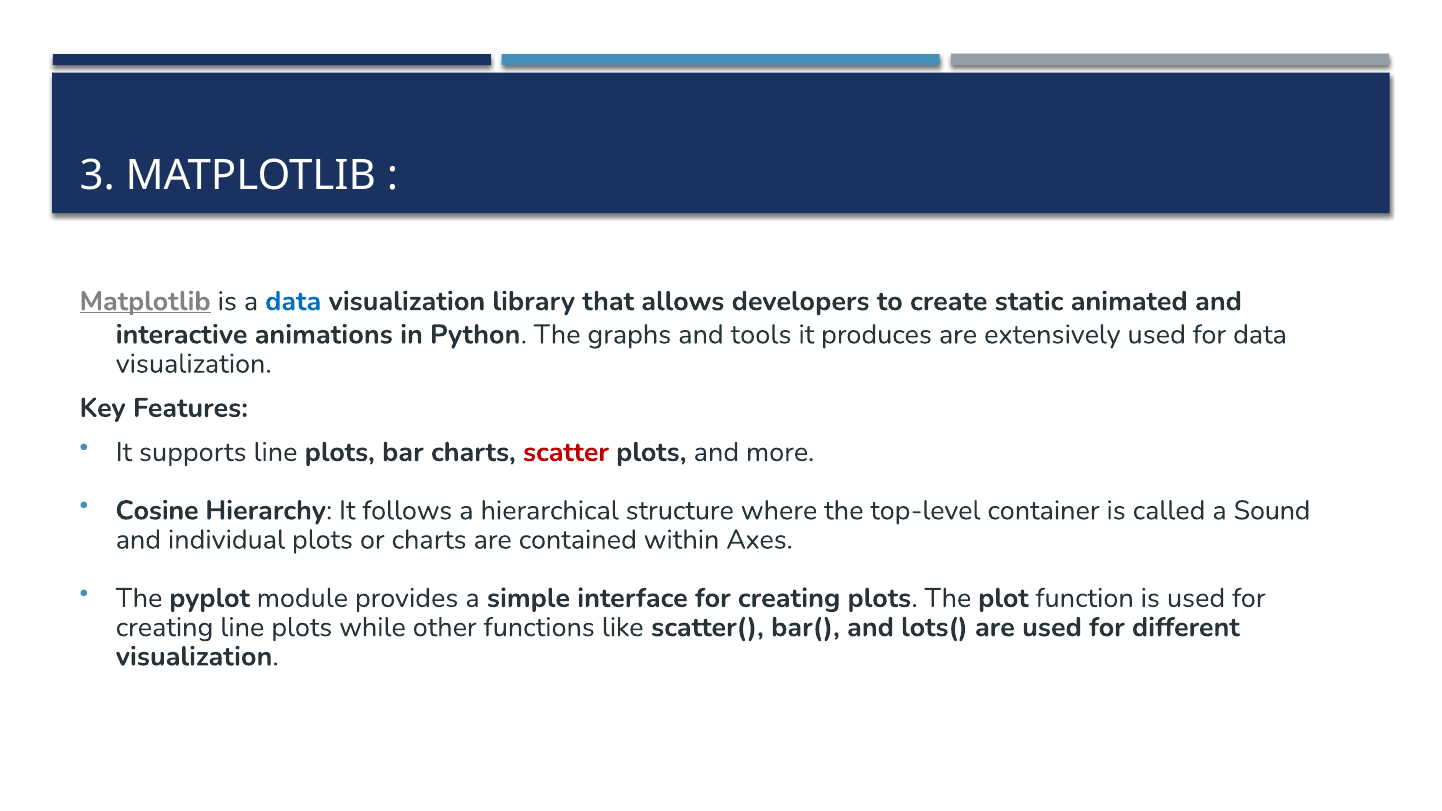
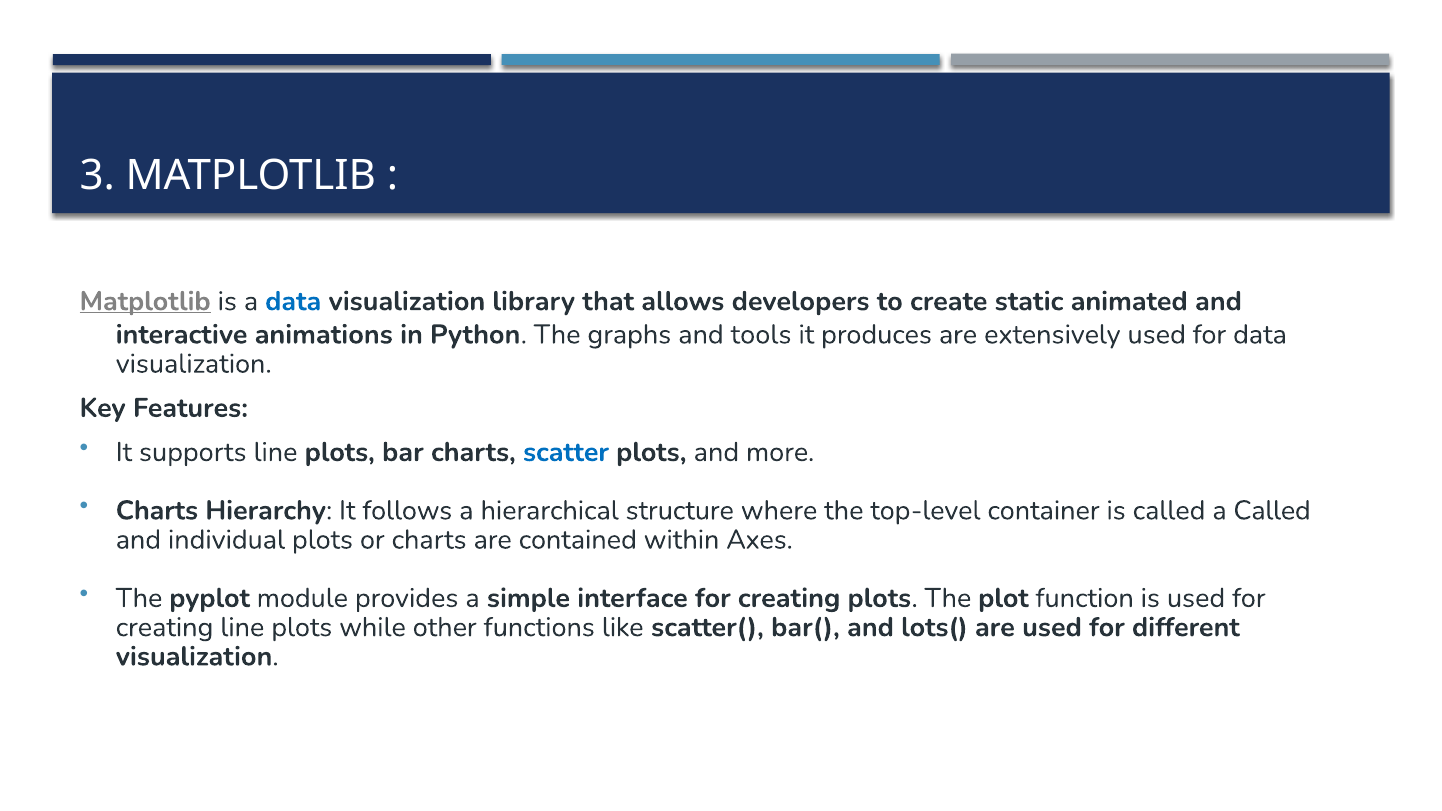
scatter colour: red -> blue (566, 452)
Cosine: Cosine -> Charts (157, 511)
a Sound: Sound -> Called (1272, 511)
